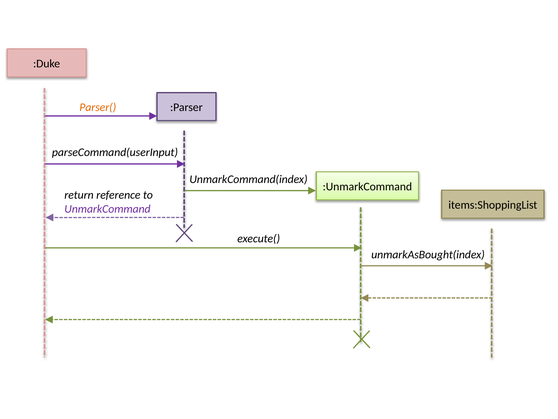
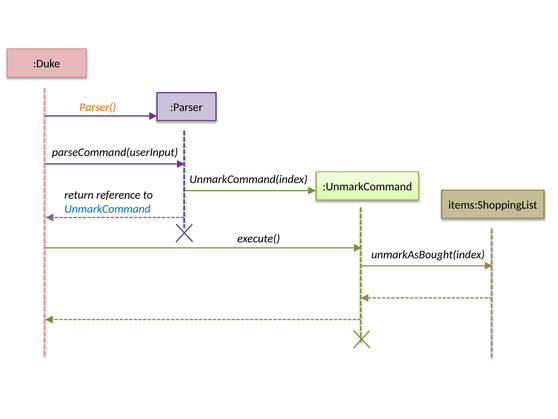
UnmarkCommand colour: purple -> blue (107, 209)
